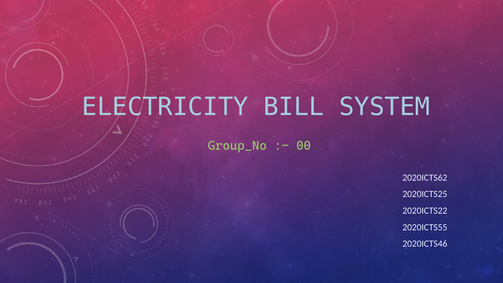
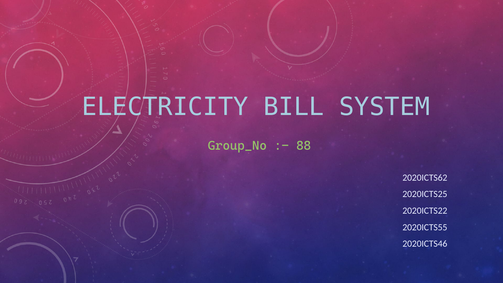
00: 00 -> 88 (304, 146)
